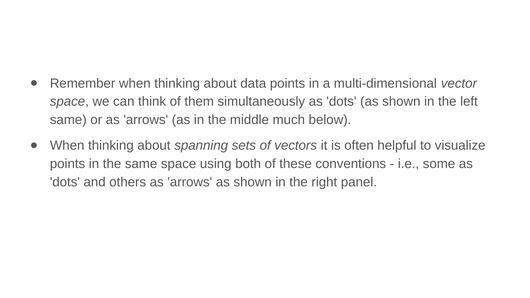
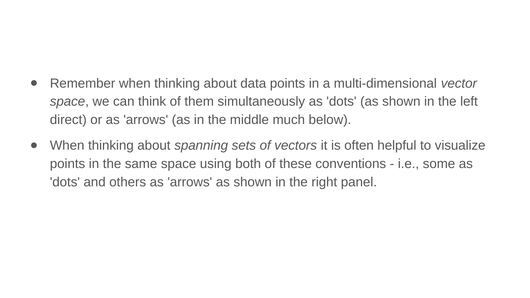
same: same -> direct (68, 120)
